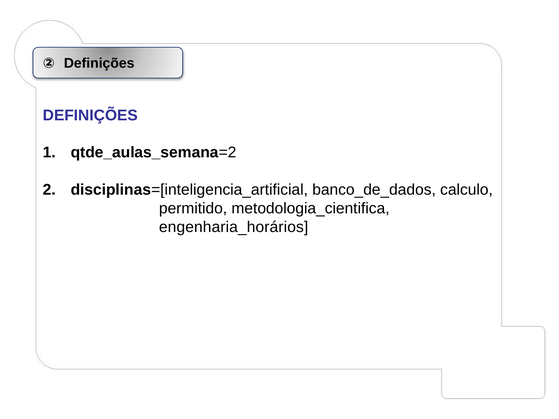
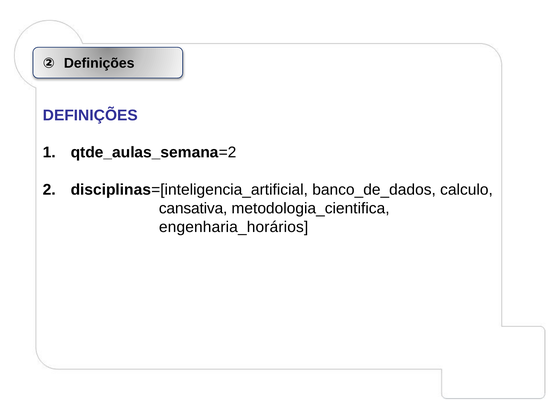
permitido: permitido -> cansativa (193, 209)
